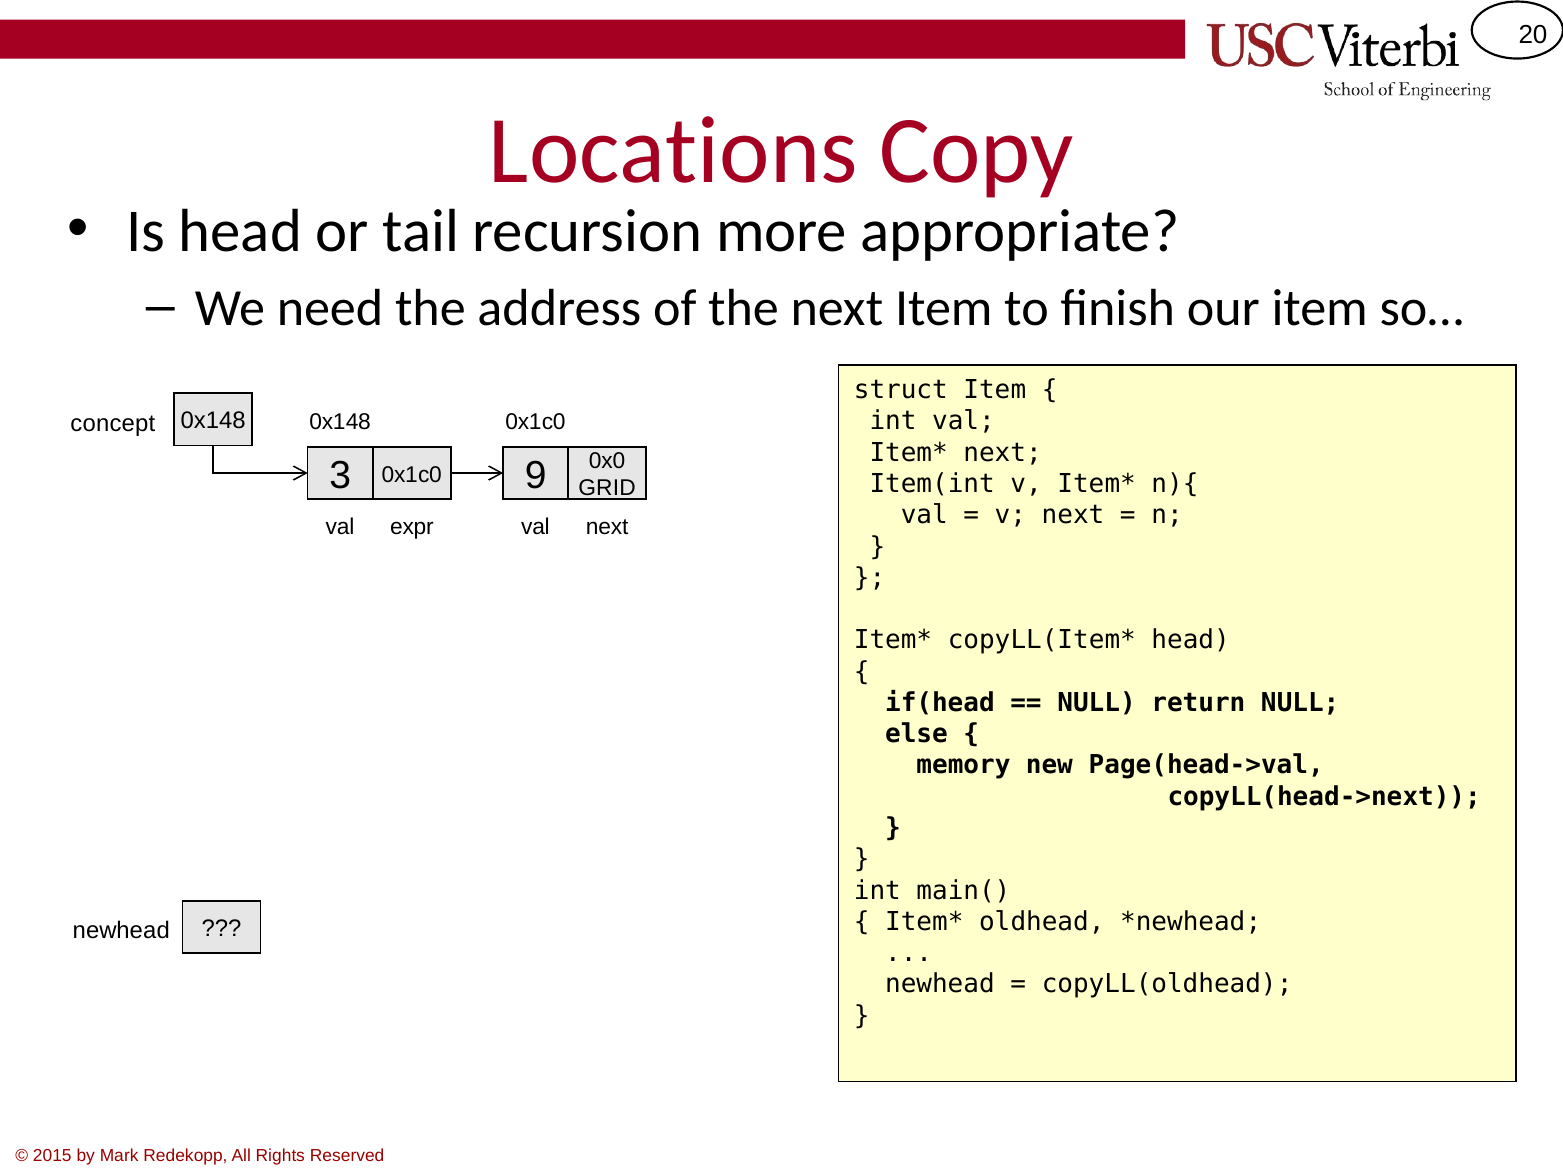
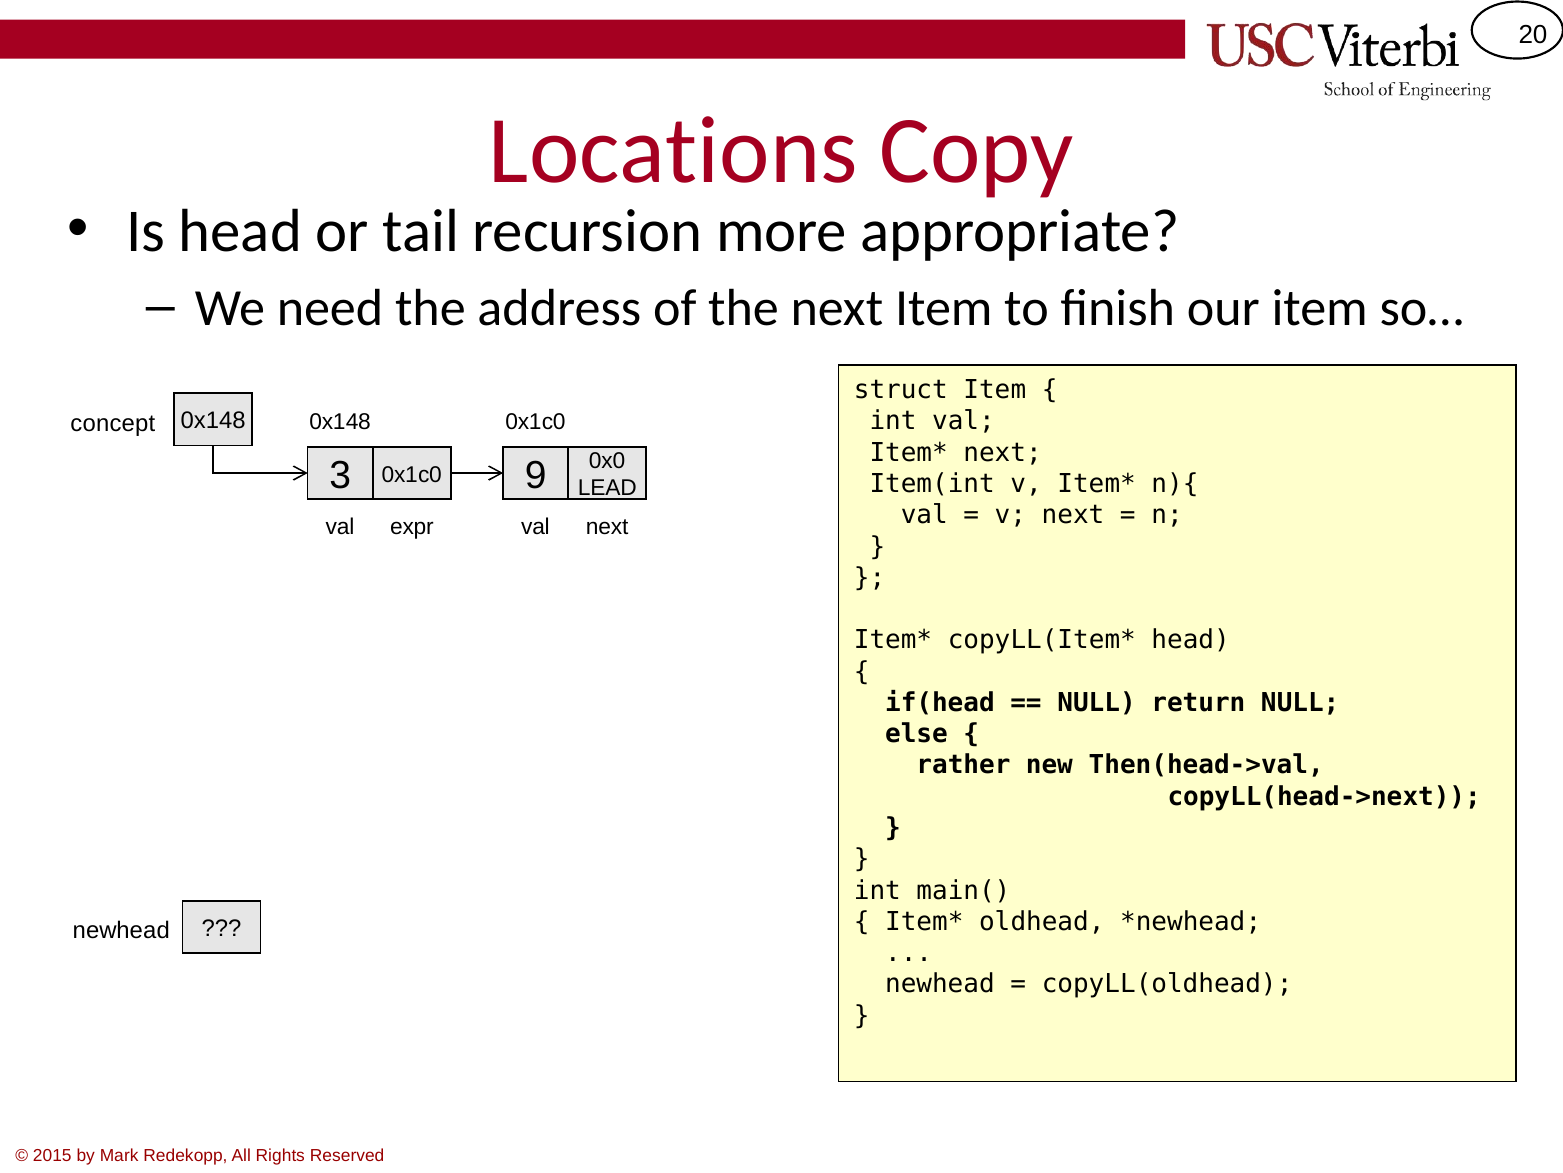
GRID: GRID -> LEAD (607, 488)
memory: memory -> rather (963, 765)
Page(head->val: Page(head->val -> Then(head->val (1206, 765)
